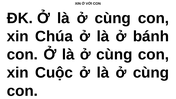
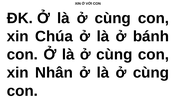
Cuộc: Cuộc -> Nhân (54, 73)
